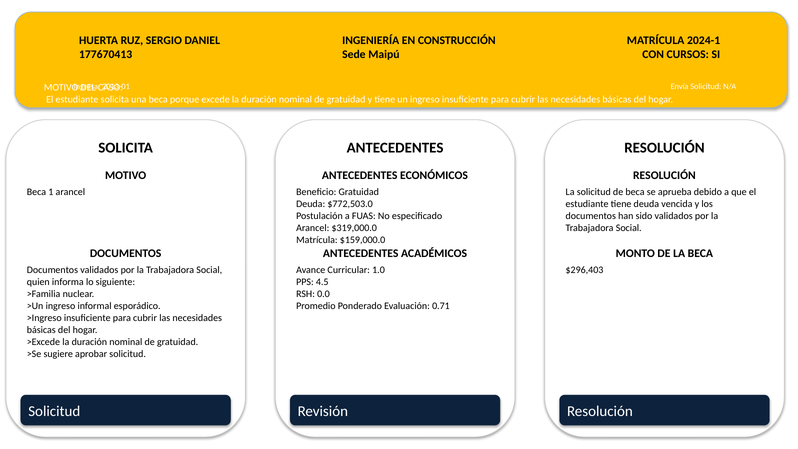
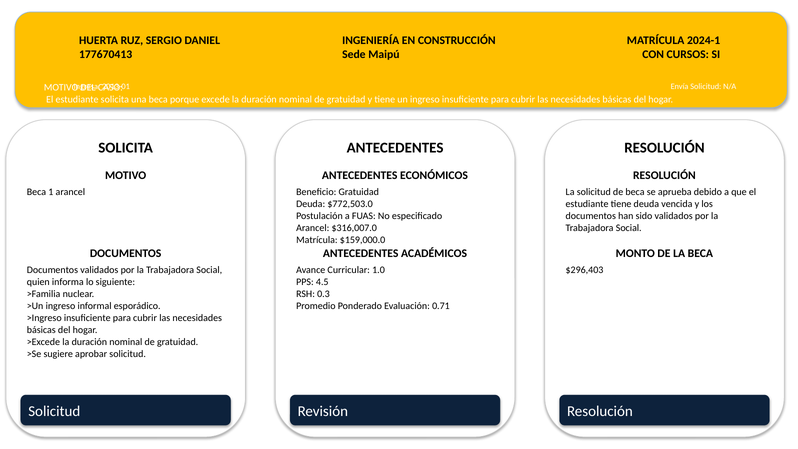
$319,000.0: $319,000.0 -> $316,007.0 (354, 228)
0.0: 0.0 -> 0.3 (323, 294)
